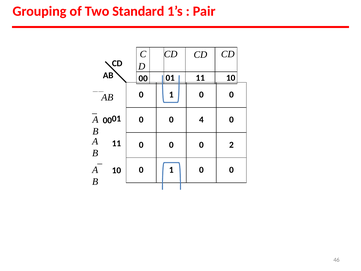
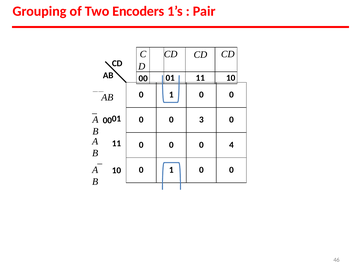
Standard: Standard -> Encoders (138, 11)
4: 4 -> 3 (201, 120)
2: 2 -> 4 (231, 145)
